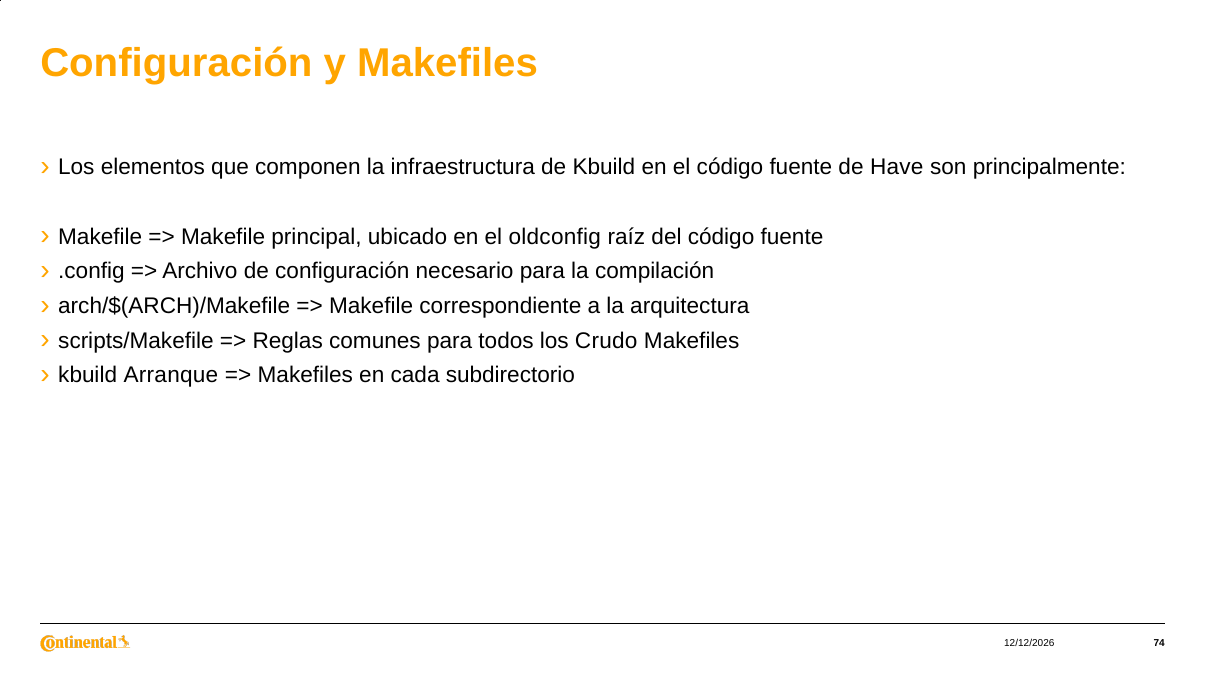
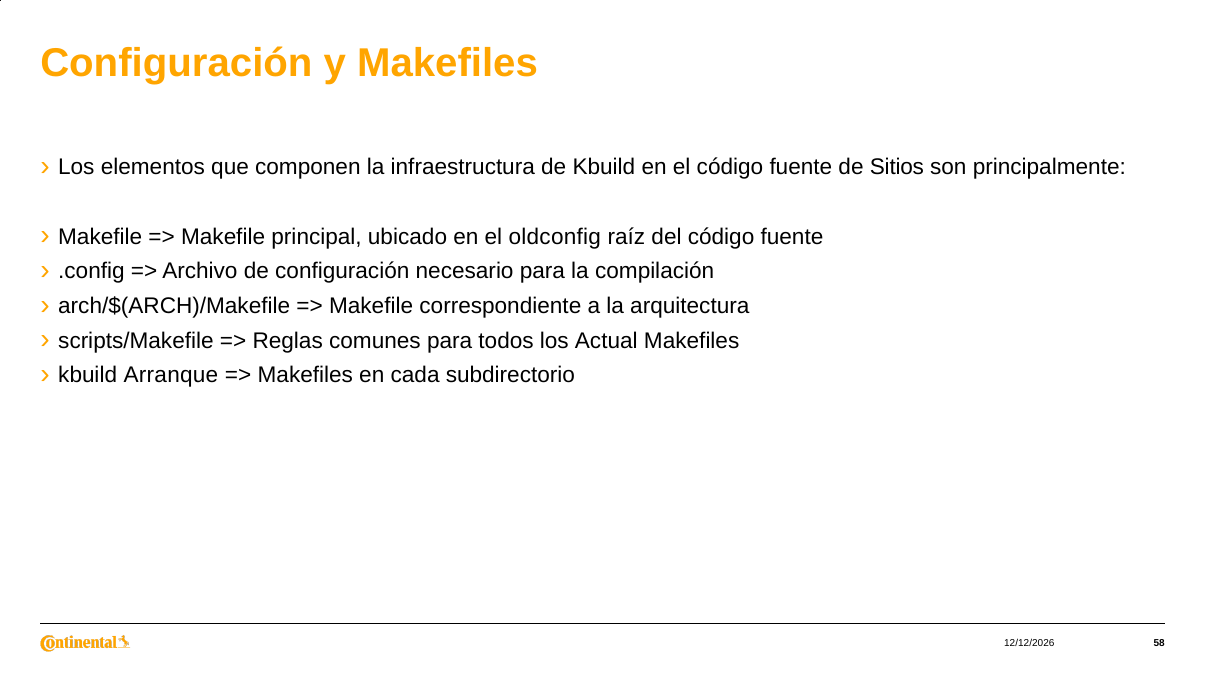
Have: Have -> Sitios (897, 167)
Crudo: Crudo -> Actual (606, 340)
74: 74 -> 58 (1159, 643)
